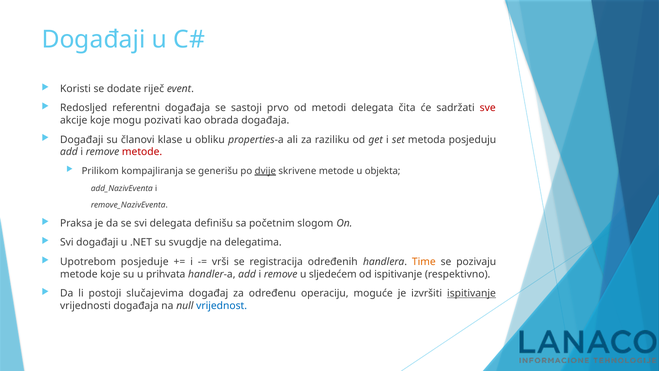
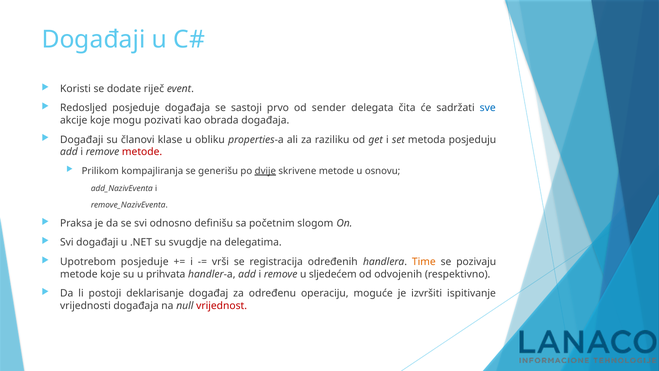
Redosljed referentni: referentni -> posjeduje (136, 108)
metodi: metodi -> sender (329, 108)
sve colour: red -> blue (488, 108)
objekta: objekta -> osnovu (383, 171)
svi delegata: delegata -> odnosno (171, 223)
od ispitivanje: ispitivanje -> odvojenih (398, 274)
slučajevima: slučajevima -> deklarisanje (155, 293)
ispitivanje underline: present -> none (471, 293)
vrijednost colour: blue -> red (222, 305)
